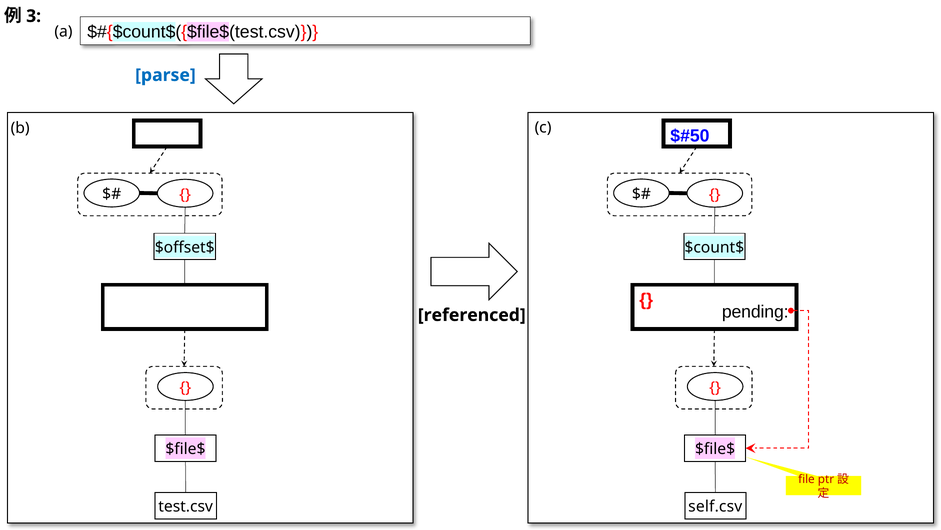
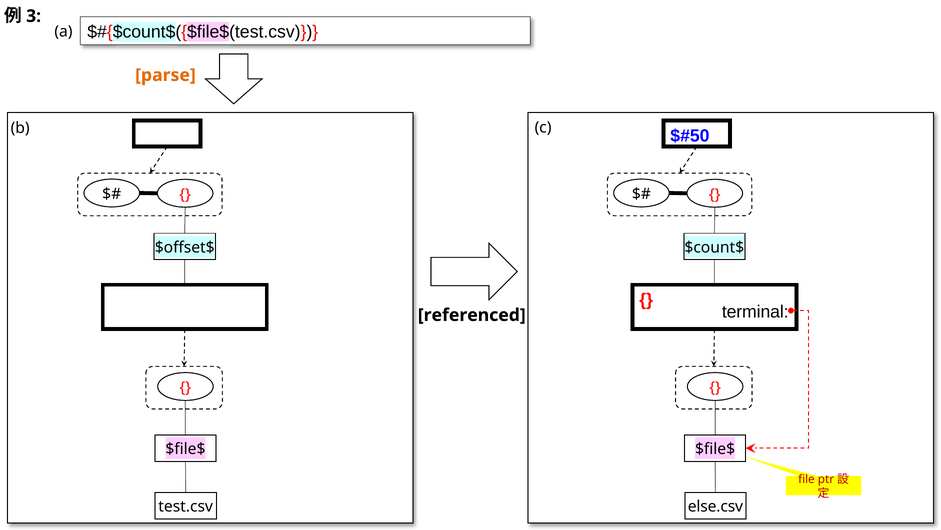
parse colour: blue -> orange (165, 75)
pending: pending -> terminal (755, 311)
self.csv: self.csv -> else.csv (715, 506)
